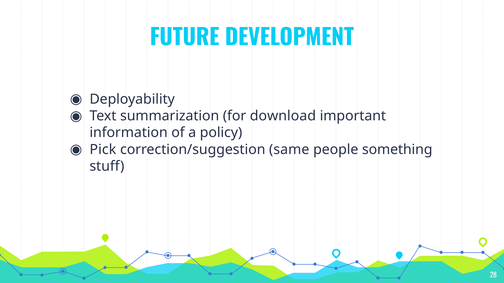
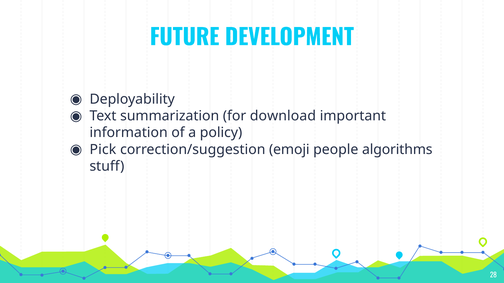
same: same -> emoji (289, 150)
something: something -> algorithms (397, 150)
